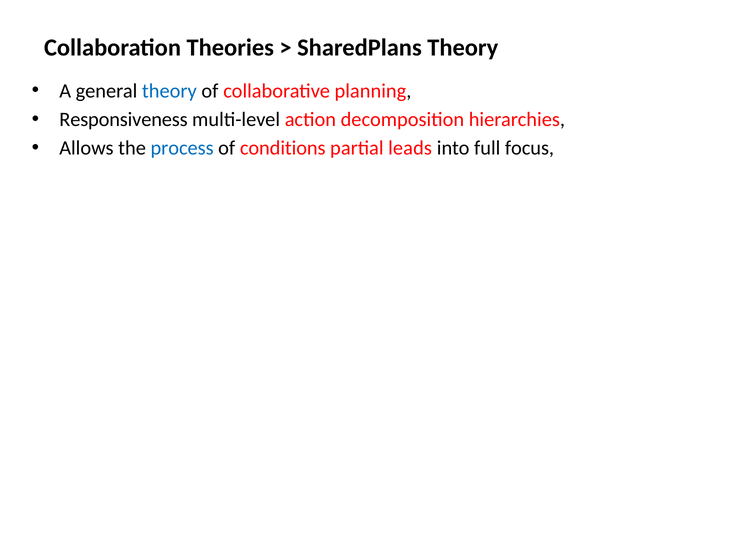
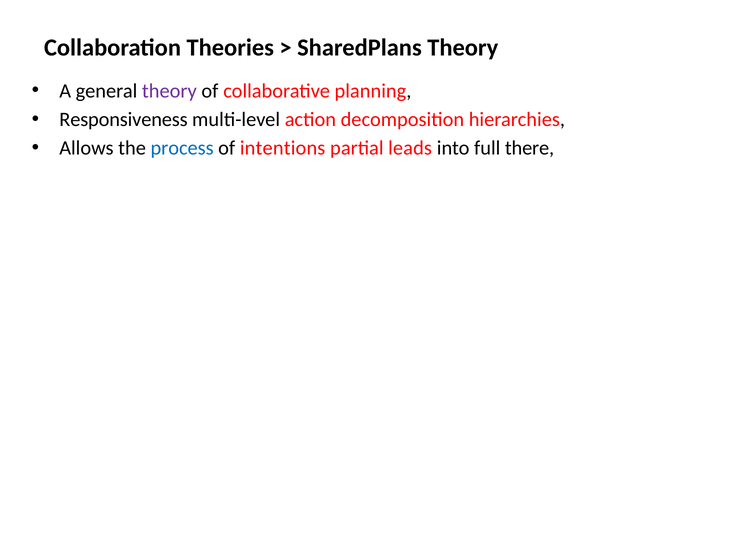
theory colour: blue -> purple (169, 91)
conditions: conditions -> intentions (283, 148)
focus: focus -> there (530, 148)
